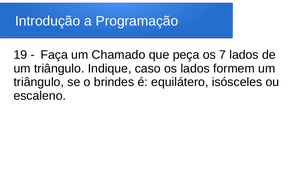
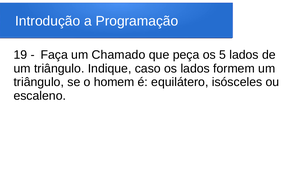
7: 7 -> 5 (223, 55)
brindes: brindes -> homem (114, 82)
